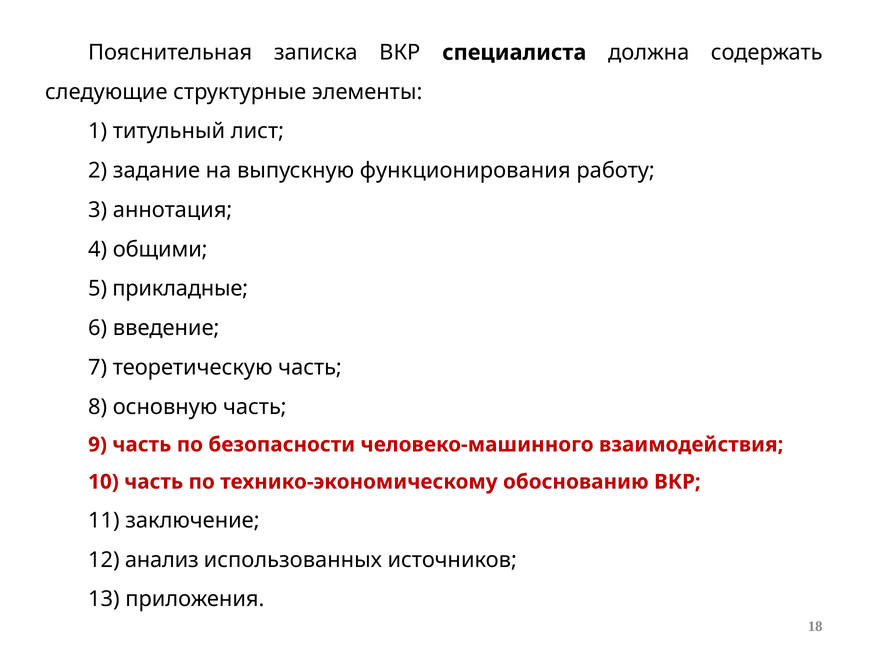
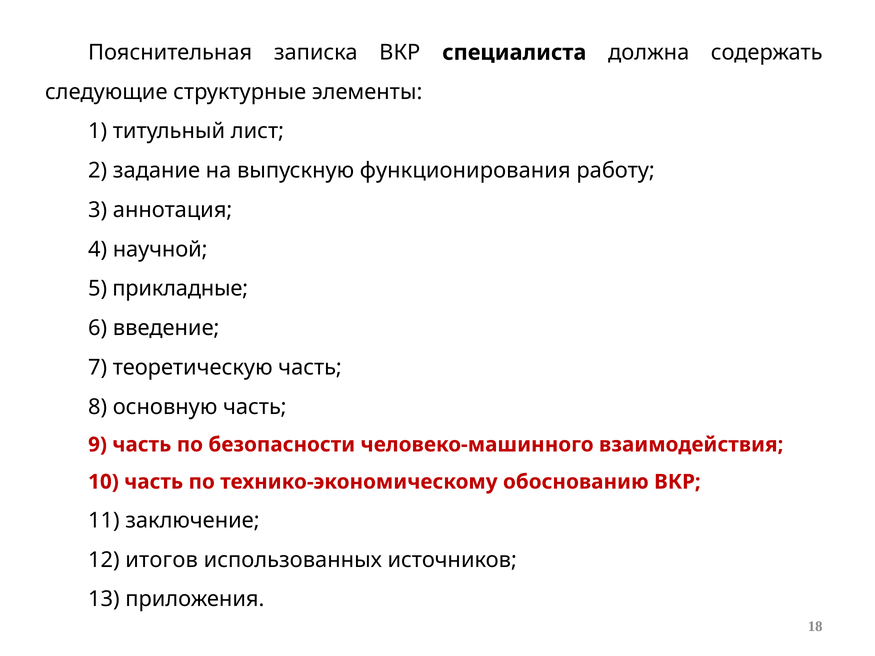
общими: общими -> научной (160, 249)
анализ: анализ -> итогов (162, 560)
